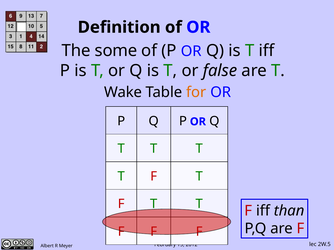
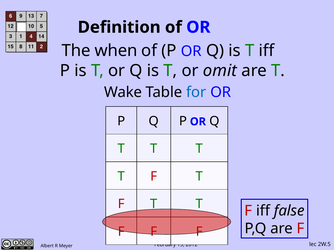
some: some -> when (116, 51)
false: false -> omit (220, 71)
for colour: orange -> blue (196, 92)
than: than -> false (289, 211)
